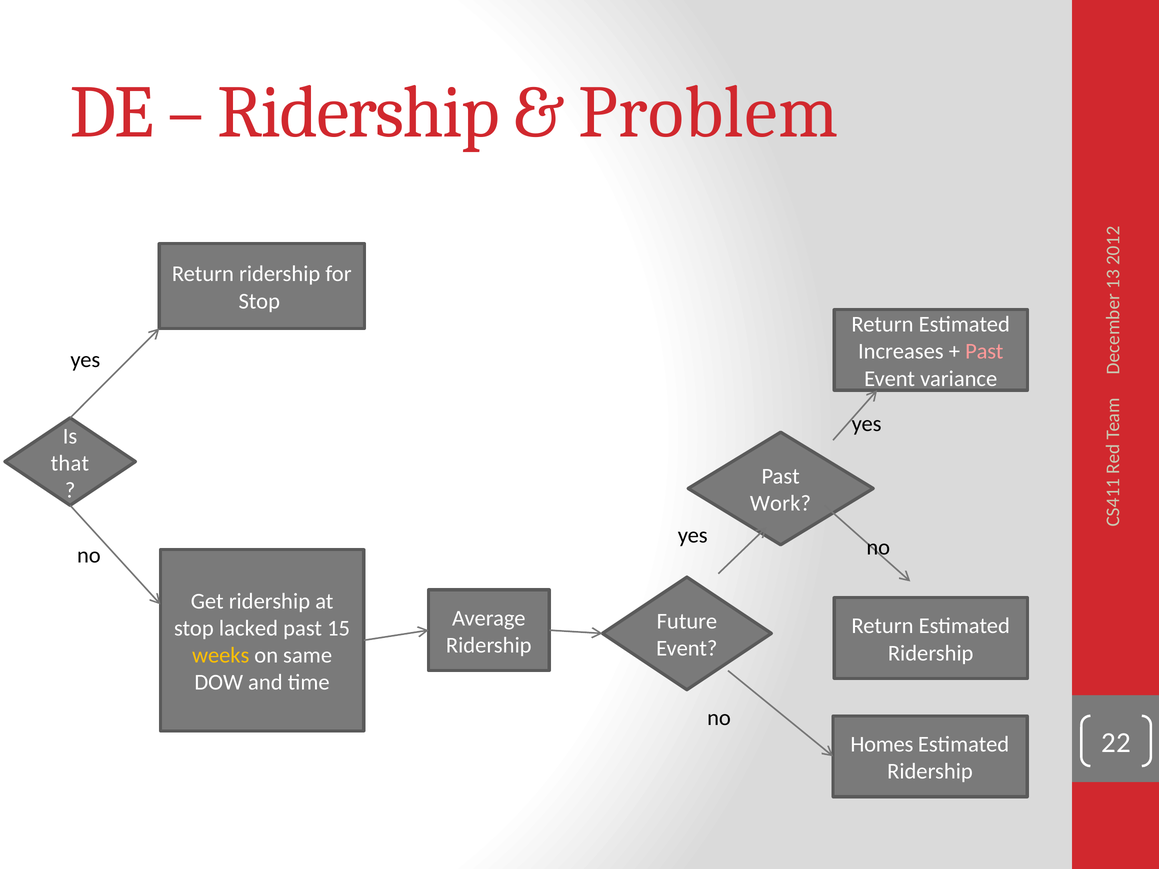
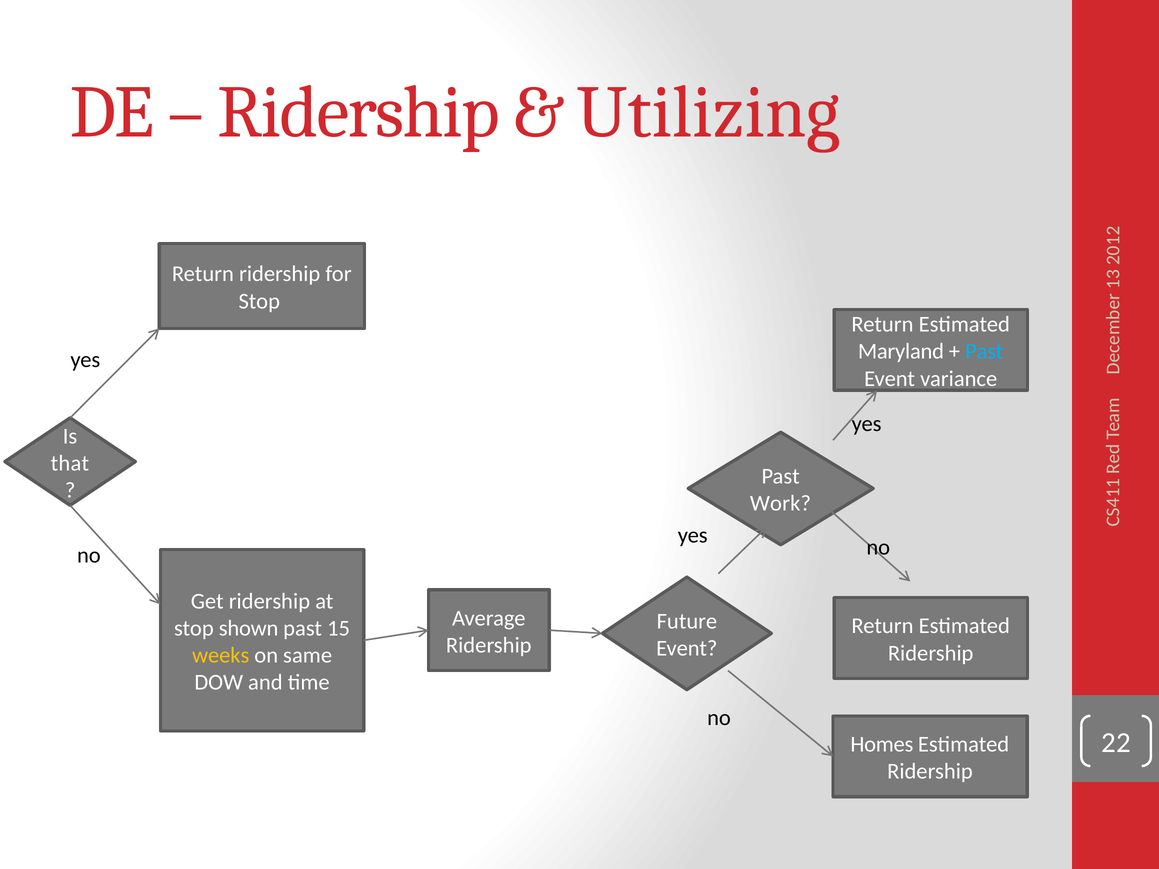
Problem: Problem -> Utilizing (709, 112)
Increases: Increases -> Maryland (901, 352)
Past colour: pink -> light blue (984, 352)
lacked: lacked -> shown (249, 629)
